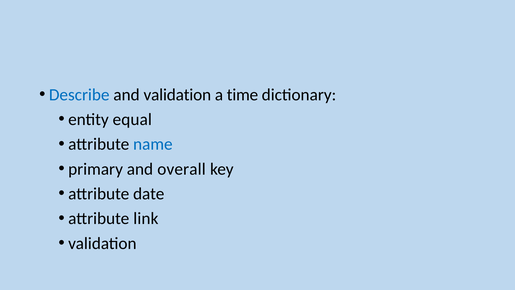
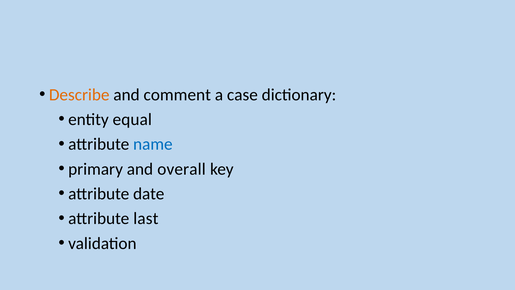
Describe colour: blue -> orange (79, 95)
and validation: validation -> comment (177, 95)
time: time -> case (242, 95)
link: link -> last (146, 218)
